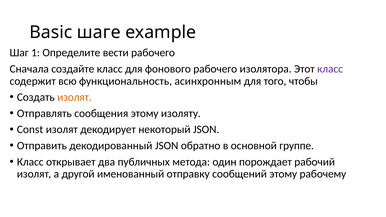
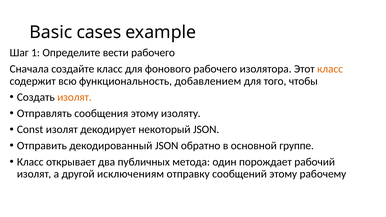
шаге: шаге -> cases (99, 32)
класс colour: purple -> orange (330, 69)
асинхронным: асинхронным -> добавлением (208, 81)
именованный: именованный -> исключениям (131, 174)
